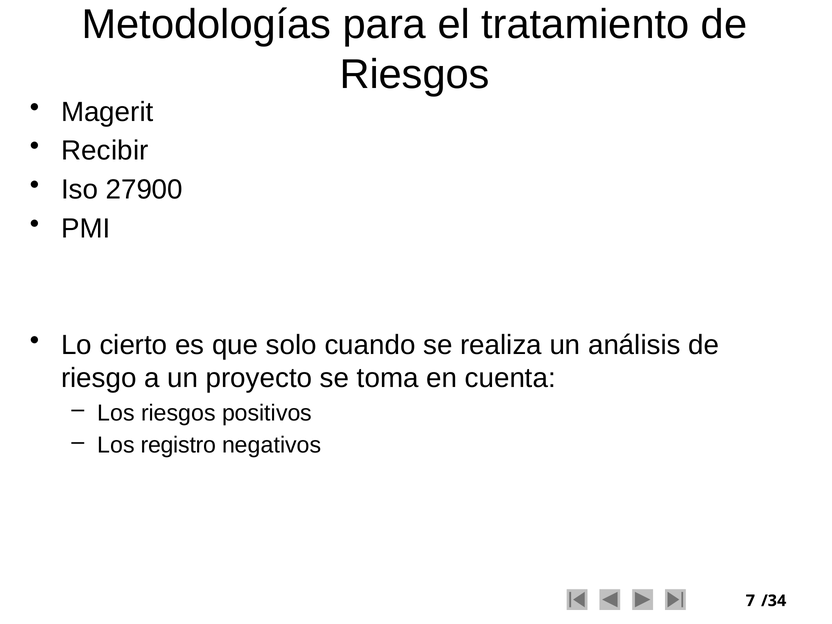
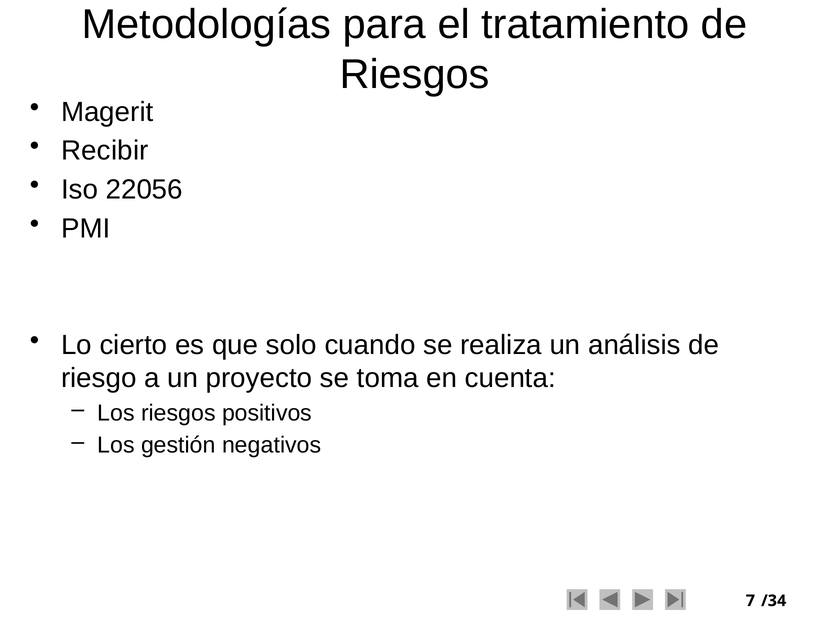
27900: 27900 -> 22056 (144, 190)
registro: registro -> gestión (178, 445)
